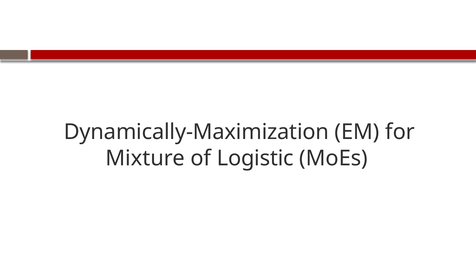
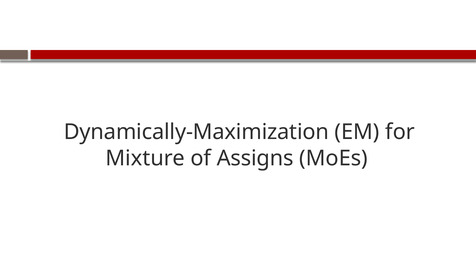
Logistic: Logistic -> Assigns (255, 158)
